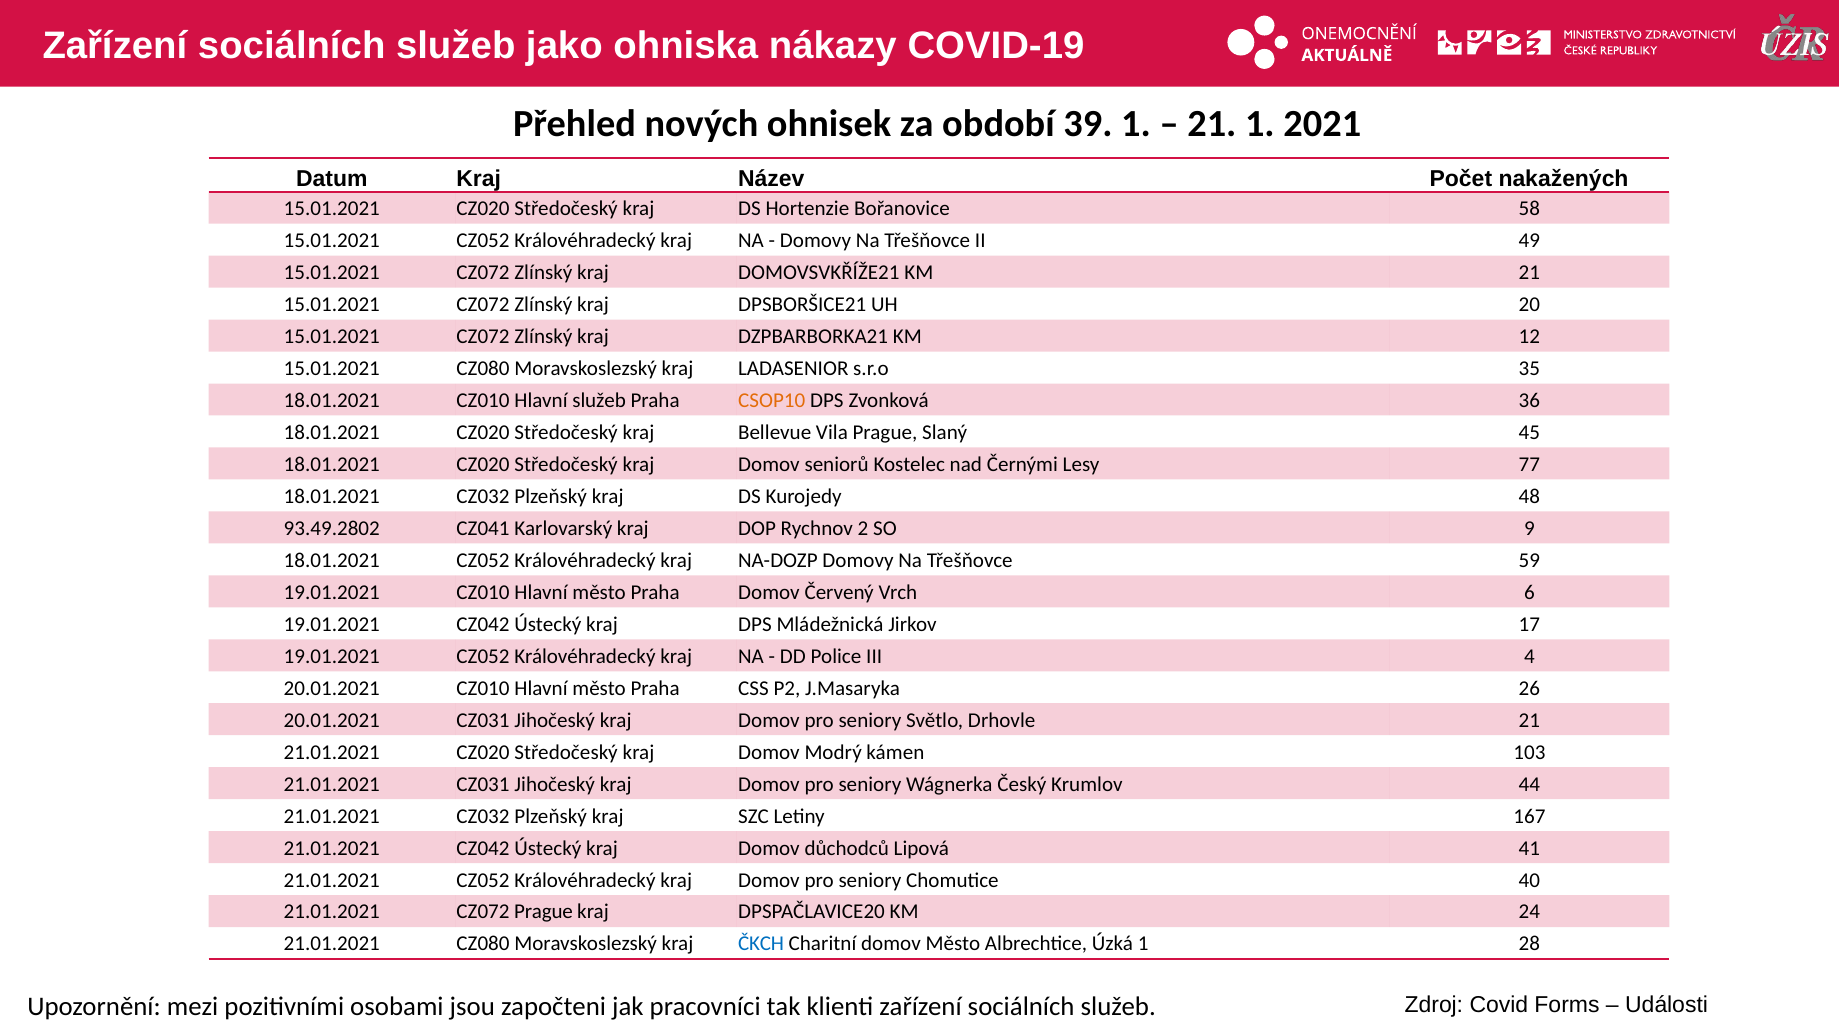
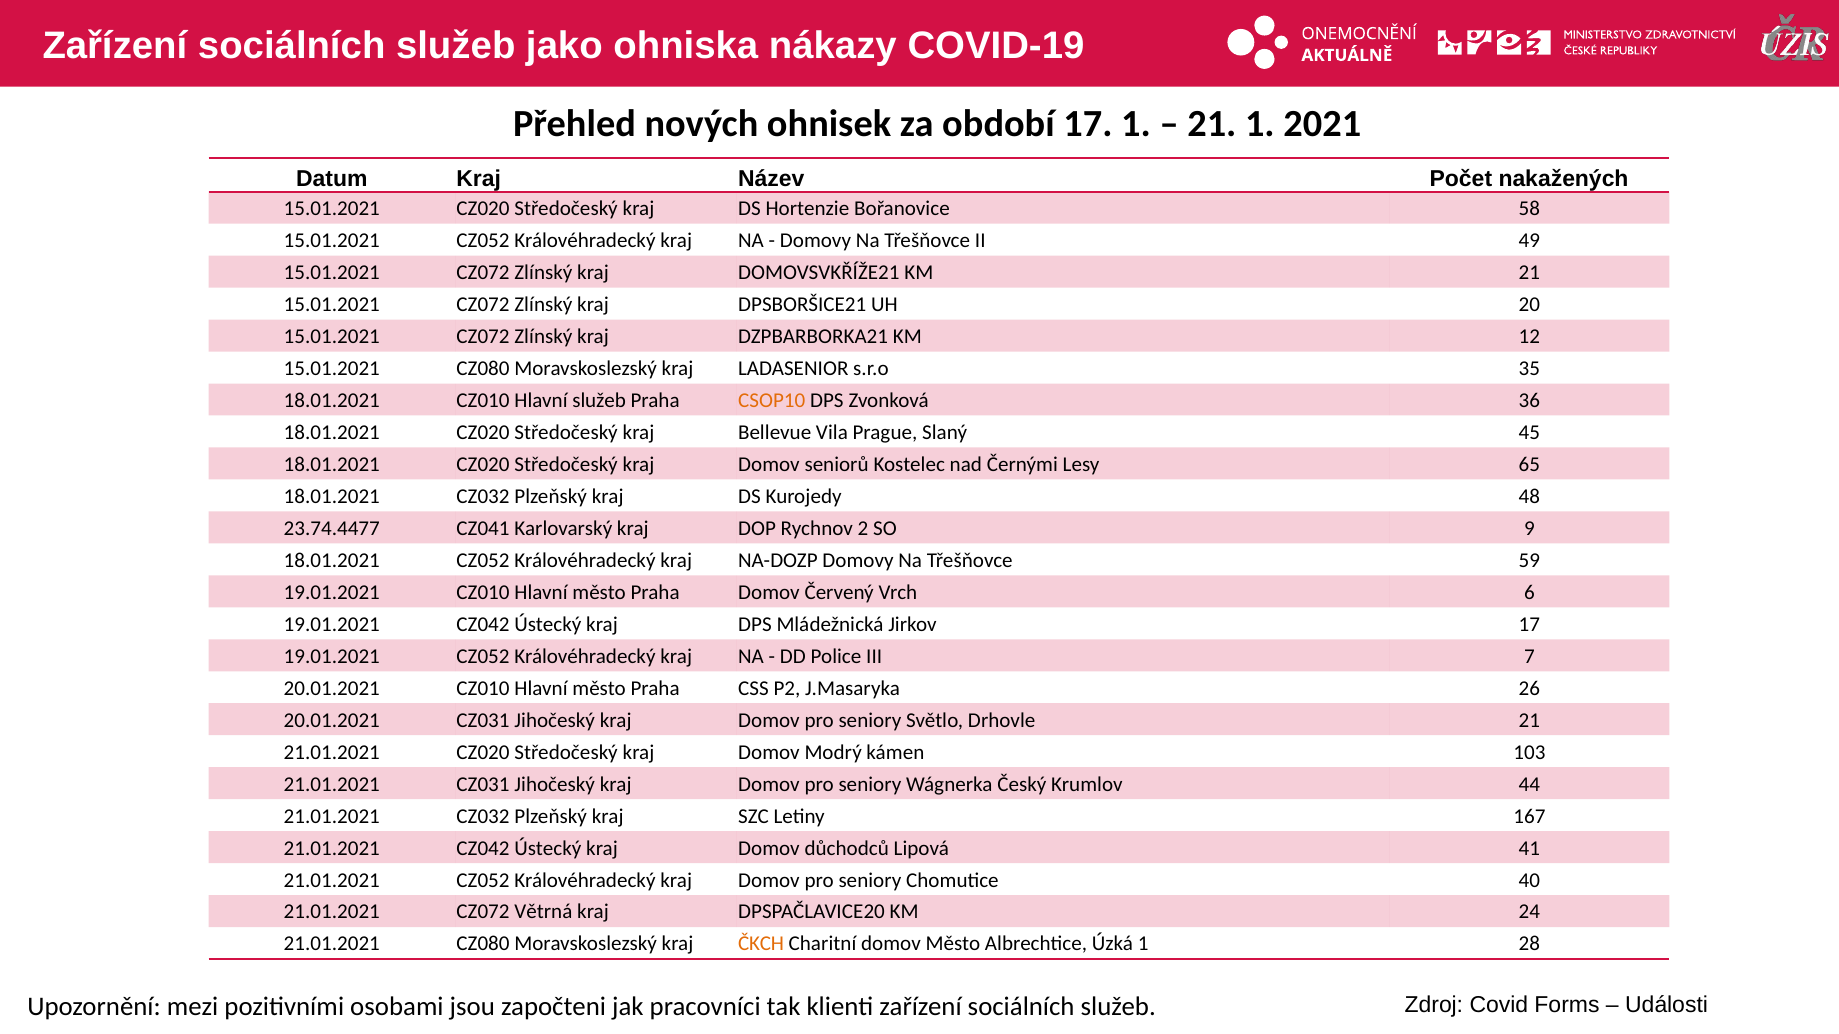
období 39: 39 -> 17 (1088, 124)
77: 77 -> 65 (1529, 465)
93.49.2802: 93.49.2802 -> 23.74.4477 (332, 529)
4: 4 -> 7 (1529, 657)
CZ072 Prague: Prague -> Větrná (543, 912)
ČKCH colour: blue -> orange (761, 944)
